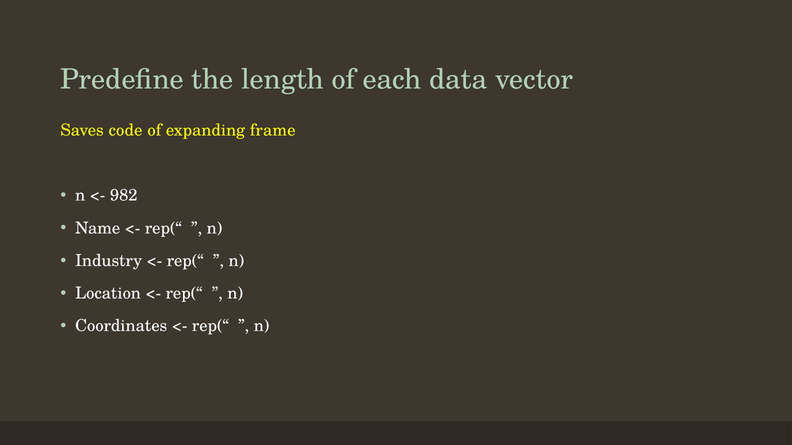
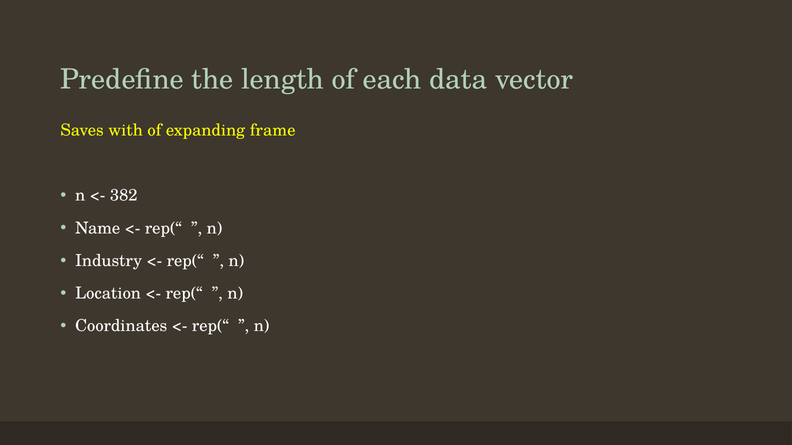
code: code -> with (126, 130)
982: 982 -> 382 (124, 196)
